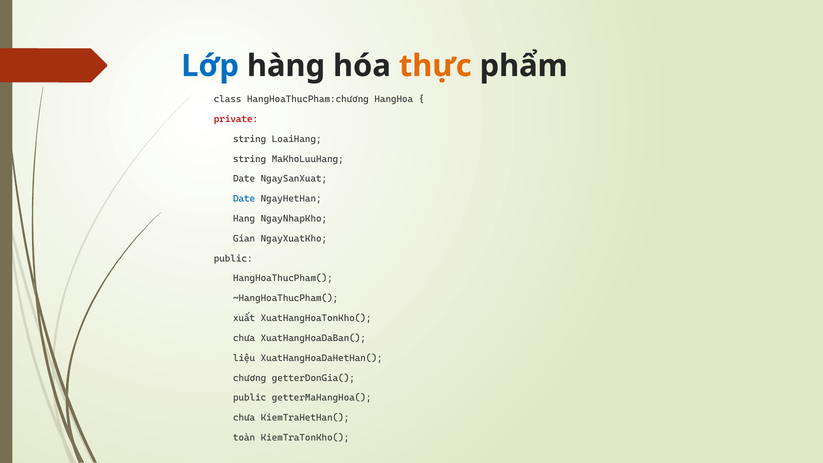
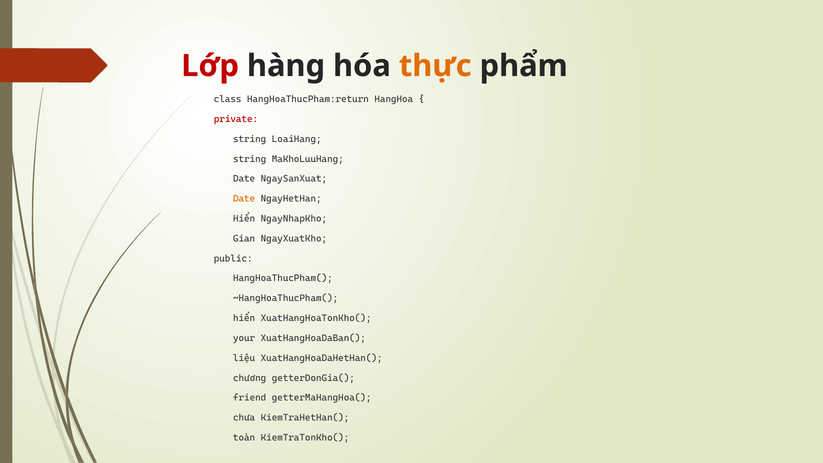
Lớp colour: blue -> red (210, 66)
HangHoaThucPham:chương: HangHoaThucPham:chương -> HangHoaThucPham:return (308, 99)
Date colour: blue -> orange (244, 199)
Hang: Hang -> Hiển (244, 219)
xuất: xuất -> hiển (244, 318)
chưa: chưa -> your (244, 338)
public: public -> friend (250, 398)
